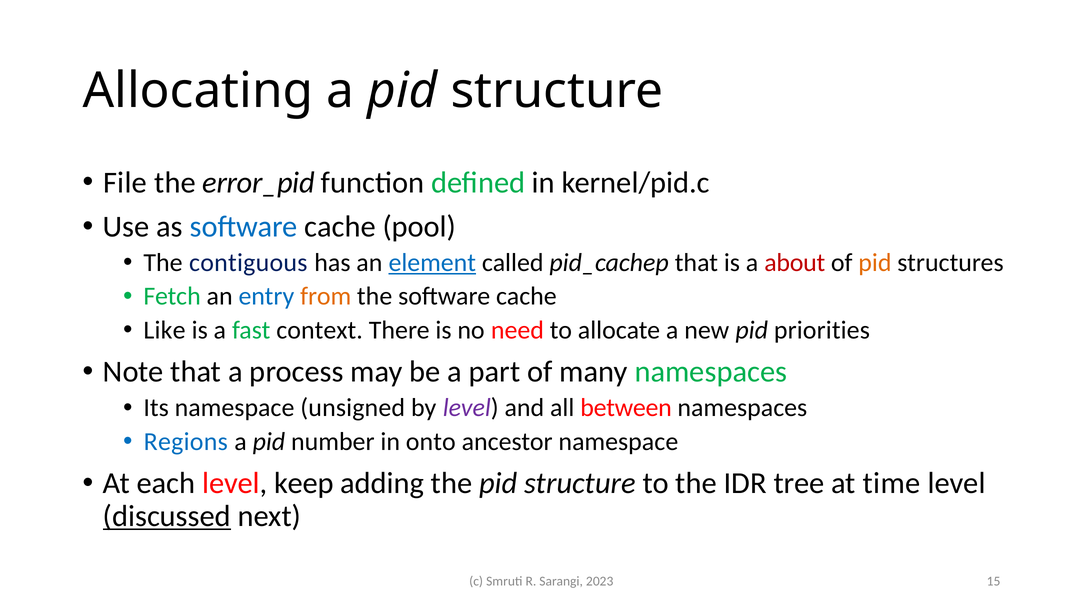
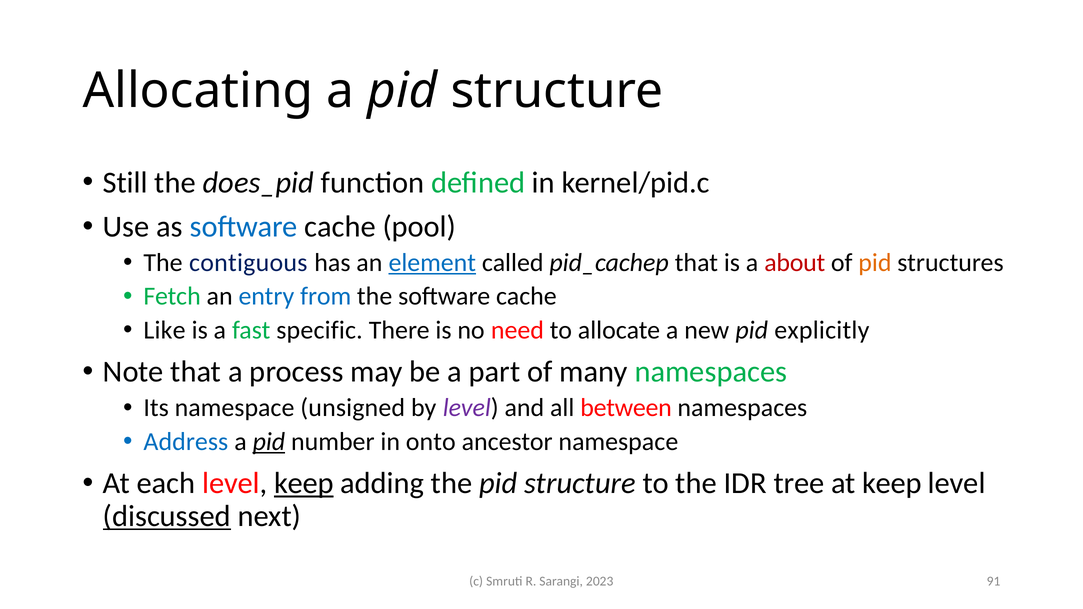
File: File -> Still (125, 183)
error_pid: error_pid -> does_pid (258, 183)
from colour: orange -> blue (326, 297)
context: context -> specific (320, 330)
priorities: priorities -> explicitly (822, 330)
Regions: Regions -> Address (186, 442)
pid underline: none -> present (269, 442)
keep underline: none -> present (304, 483)
at time: time -> keep (892, 483)
15: 15 -> 91 (994, 582)
